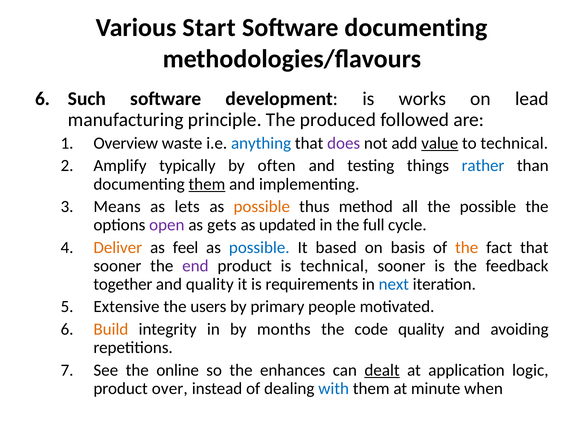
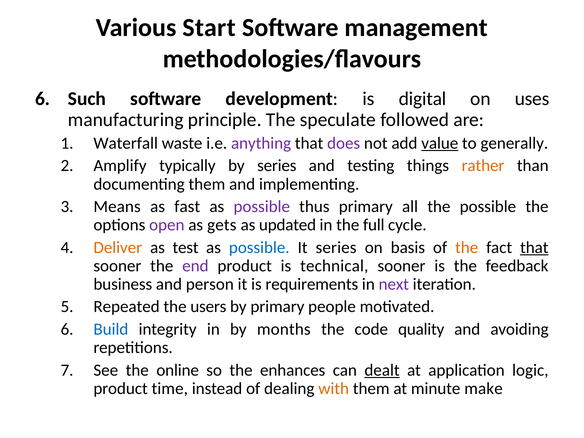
Software documenting: documenting -> management (416, 28)
works: works -> digital (423, 99)
lead: lead -> uses (532, 99)
produced: produced -> speculate (338, 120)
Overview: Overview -> Waterfall (126, 143)
anything colour: blue -> purple (261, 143)
to technical: technical -> generally (514, 143)
by often: often -> series (277, 166)
rather colour: blue -> orange (483, 166)
them underline: present -> none (207, 184)
lets: lets -> fast (187, 207)
possible colour: orange -> purple (262, 207)
thus method: method -> primary (366, 207)
feel: feel -> test (186, 247)
It based: based -> series (336, 247)
that underline: none -> present (534, 247)
together: together -> business (123, 284)
and quality: quality -> person (210, 284)
next colour: blue -> purple (394, 284)
Extensive: Extensive -> Repeated (127, 307)
Build colour: orange -> blue (111, 329)
over: over -> time (170, 388)
with colour: blue -> orange (334, 388)
when: when -> make (483, 388)
